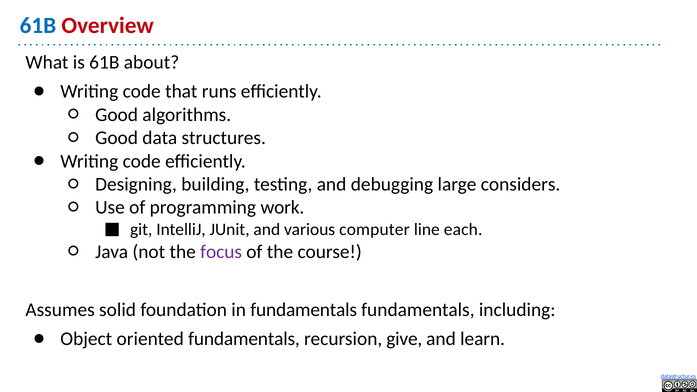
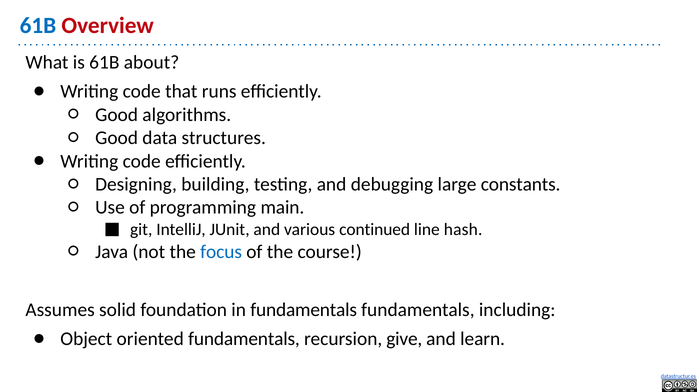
considers: considers -> constants (521, 184)
work: work -> main (282, 208)
computer: computer -> continued (375, 230)
each: each -> hash (463, 230)
focus colour: purple -> blue (221, 252)
